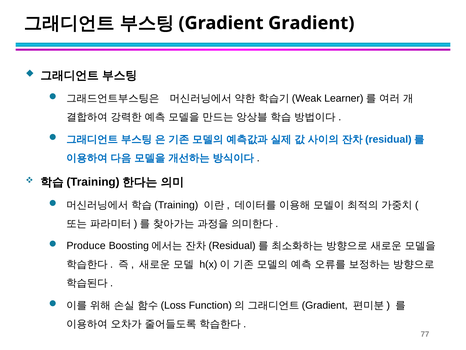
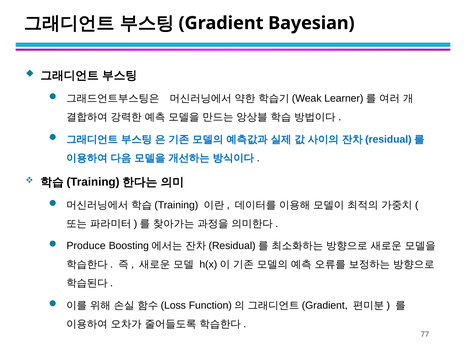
Gradient Gradient: Gradient -> Bayesian (311, 23)
